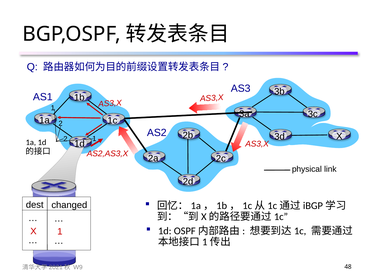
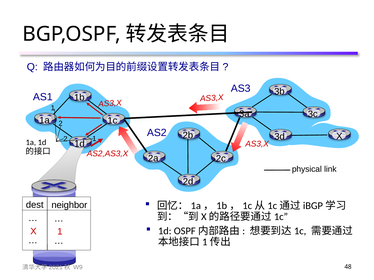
changed: changed -> neighbor (69, 205)
